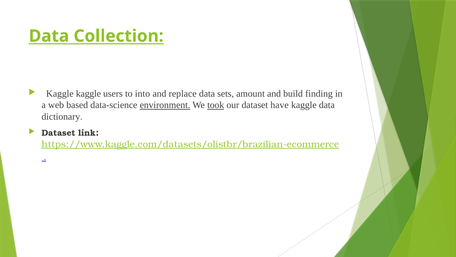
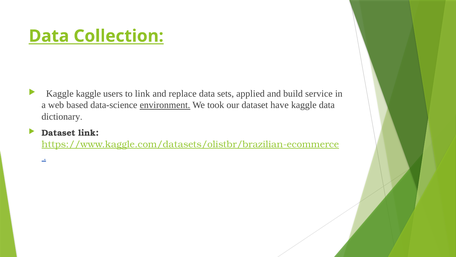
to into: into -> link (142, 94)
amount: amount -> applied (251, 94)
finding: finding -> service (319, 94)
took underline: present -> none (216, 105)
